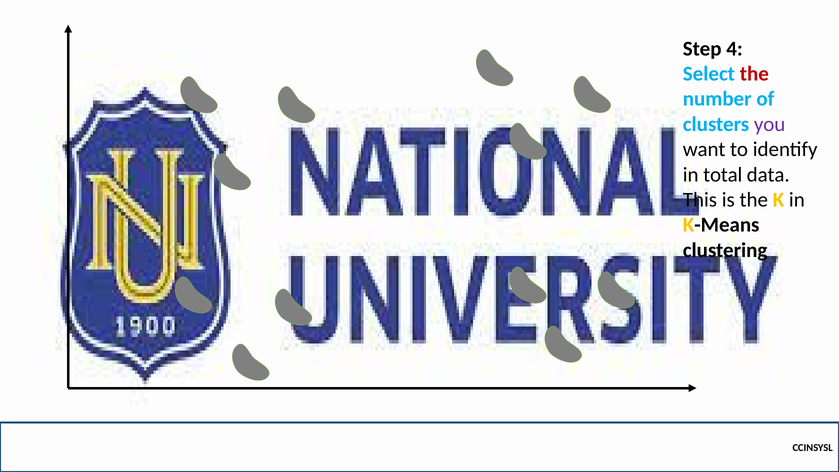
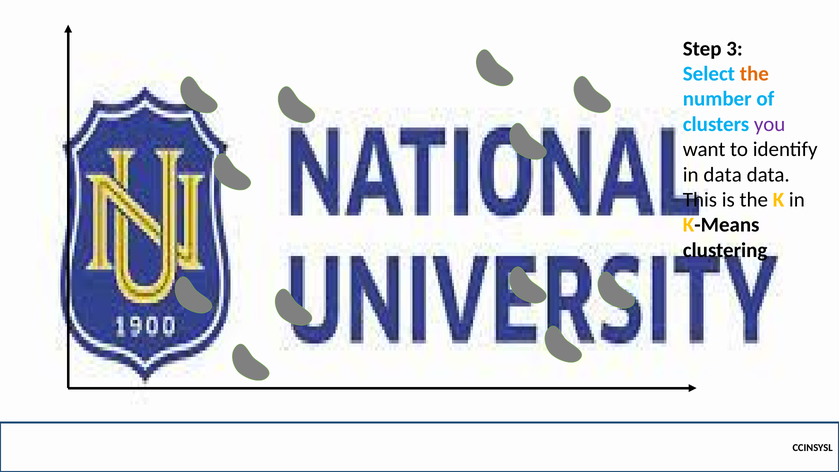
4: 4 -> 3 (734, 49)
the colour: red -> orange (754, 74)
in total: total -> data (723, 175)
